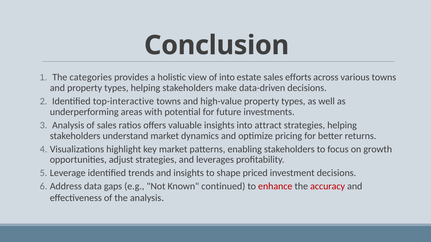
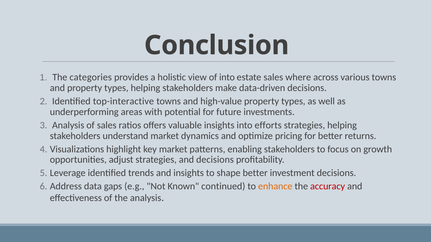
efforts: efforts -> where (298, 77)
attract: attract -> efforts (268, 125)
and leverages: leverages -> decisions (215, 160)
shape priced: priced -> better (255, 173)
enhance colour: red -> orange (275, 187)
